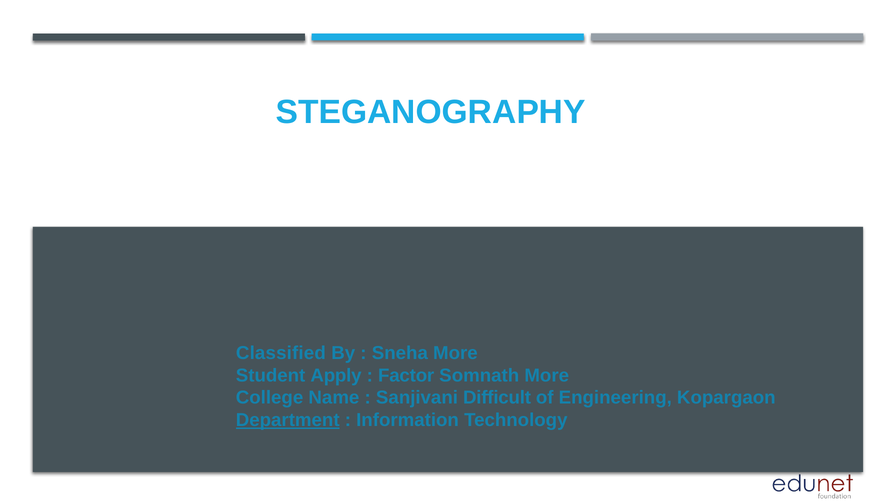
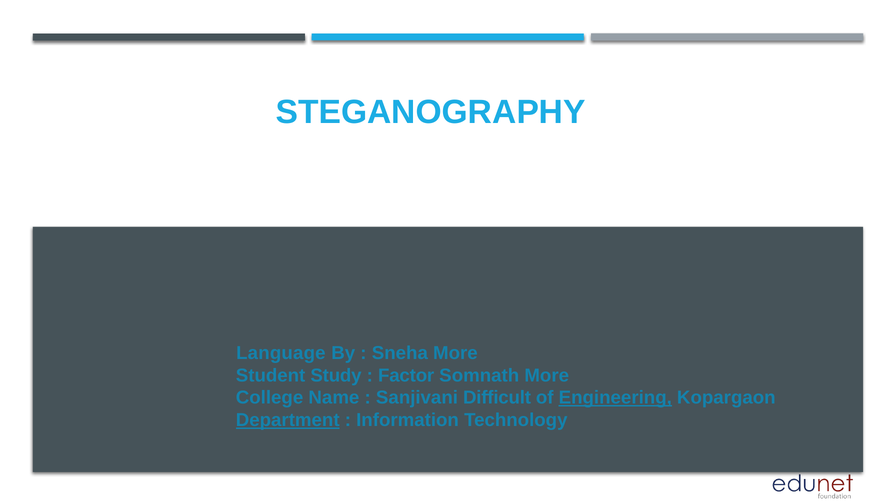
Classified: Classified -> Language (281, 353)
Apply: Apply -> Study (336, 375)
Engineering underline: none -> present (615, 398)
